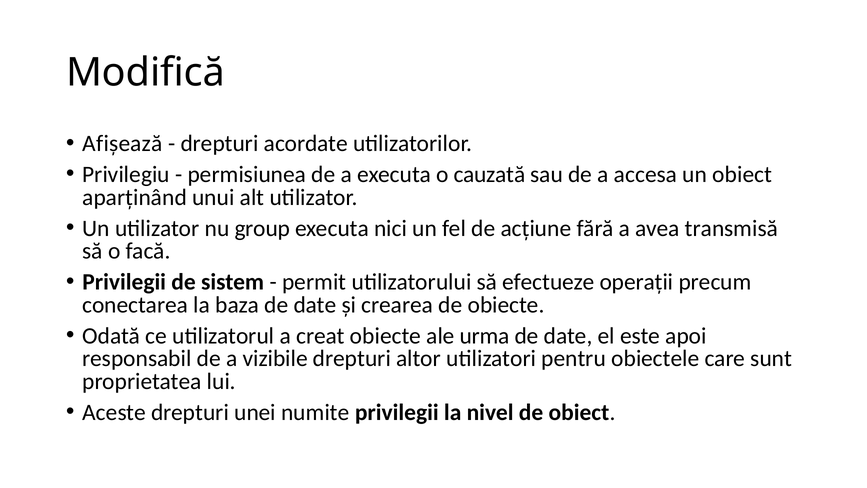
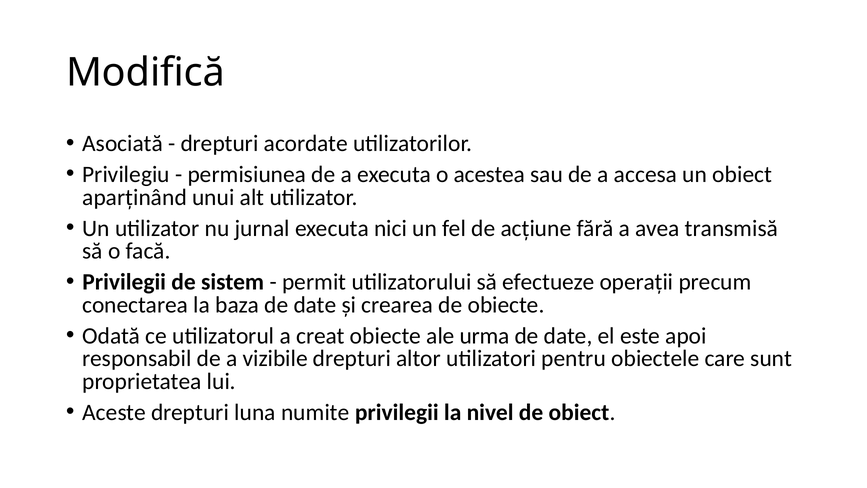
Afişează: Afişează -> Asociată (123, 144)
cauzată: cauzată -> acestea (490, 175)
group: group -> jurnal (262, 228)
unei: unei -> luna (255, 412)
